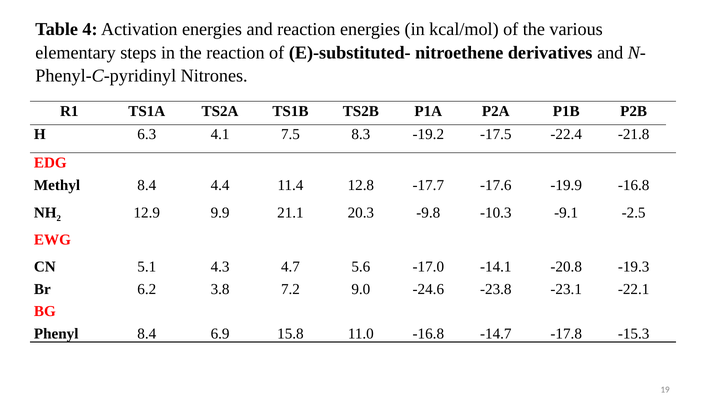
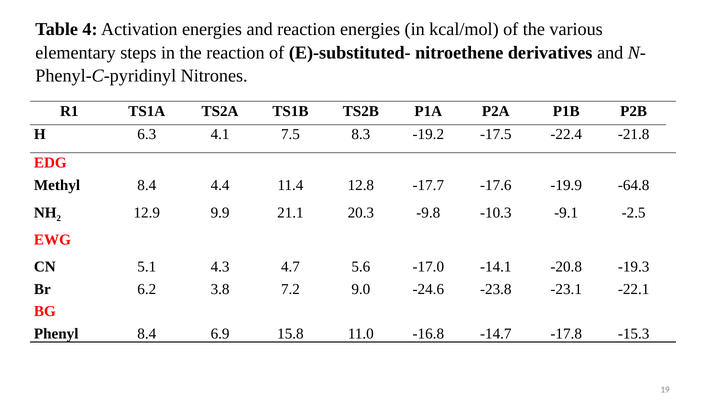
-19.9 -16.8: -16.8 -> -64.8 (634, 185)
